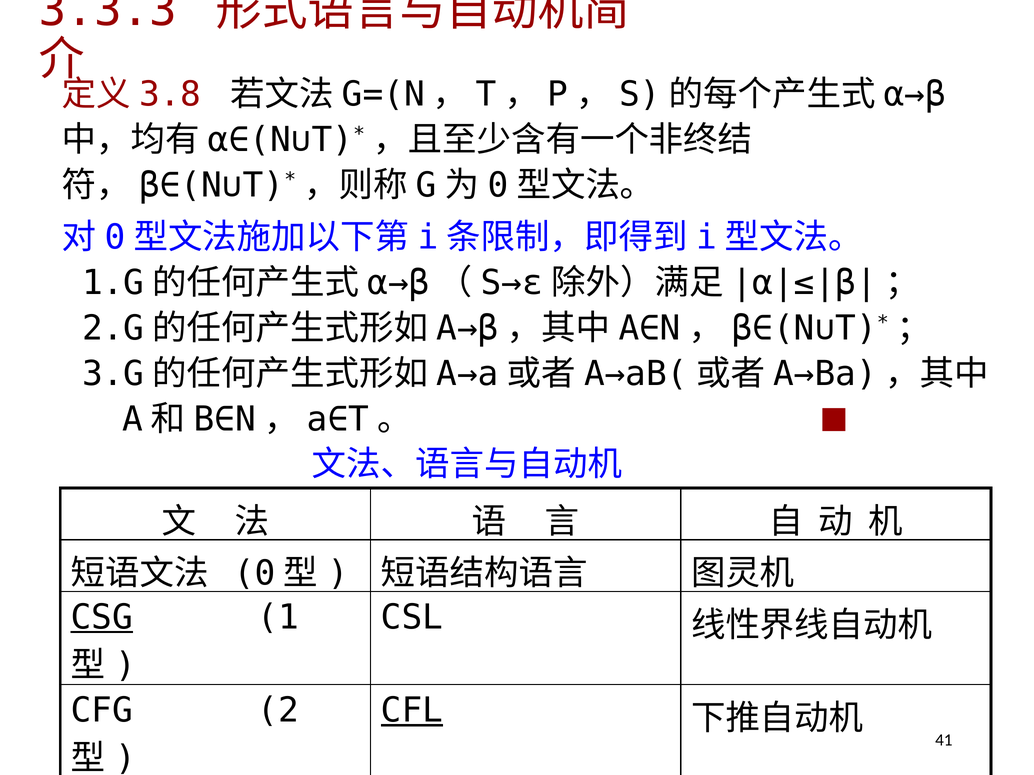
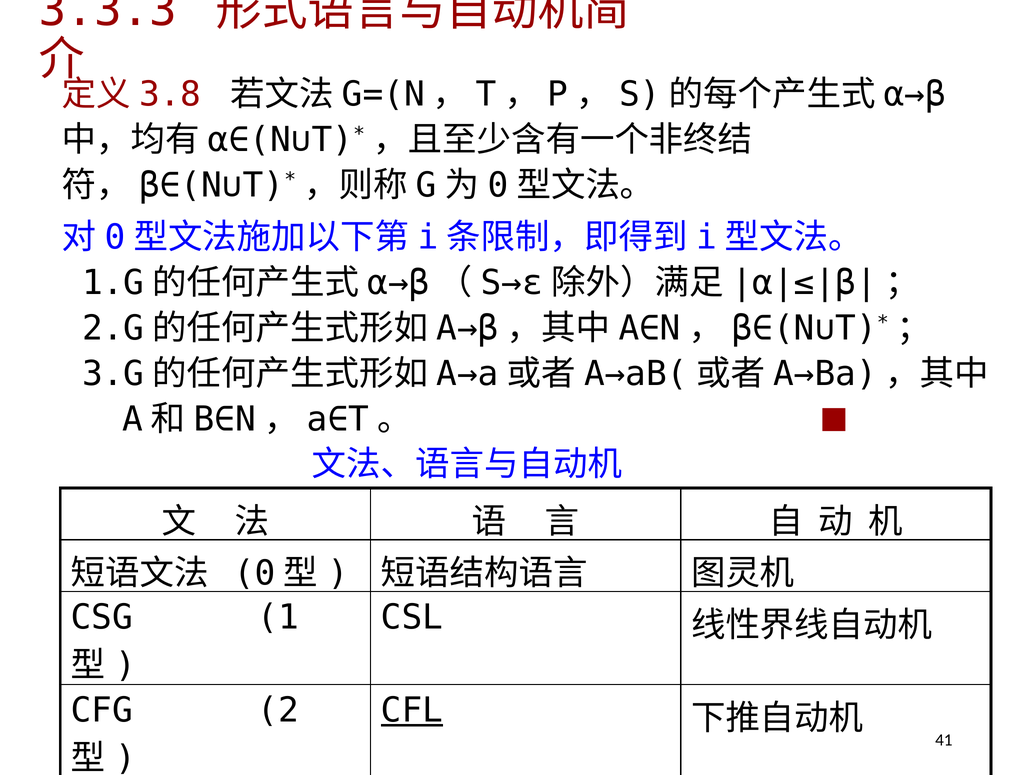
CSG underline: present -> none (102, 618)
